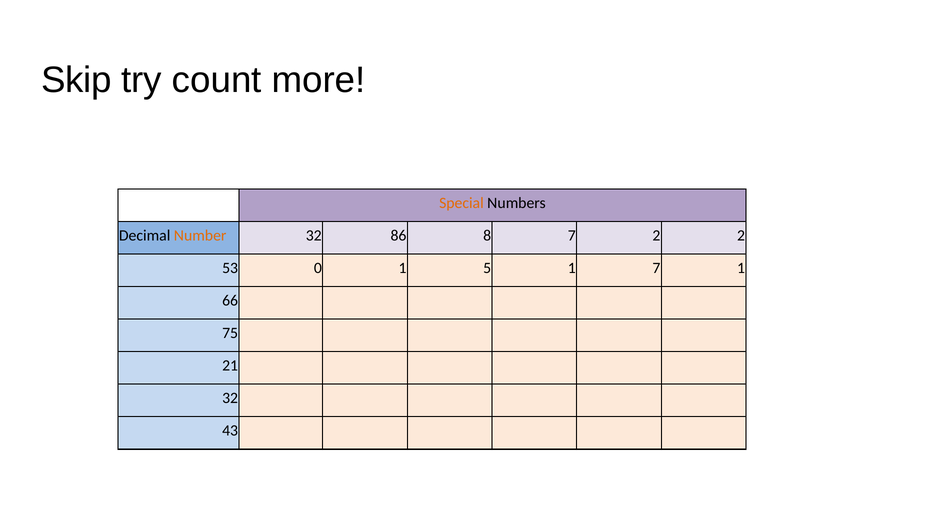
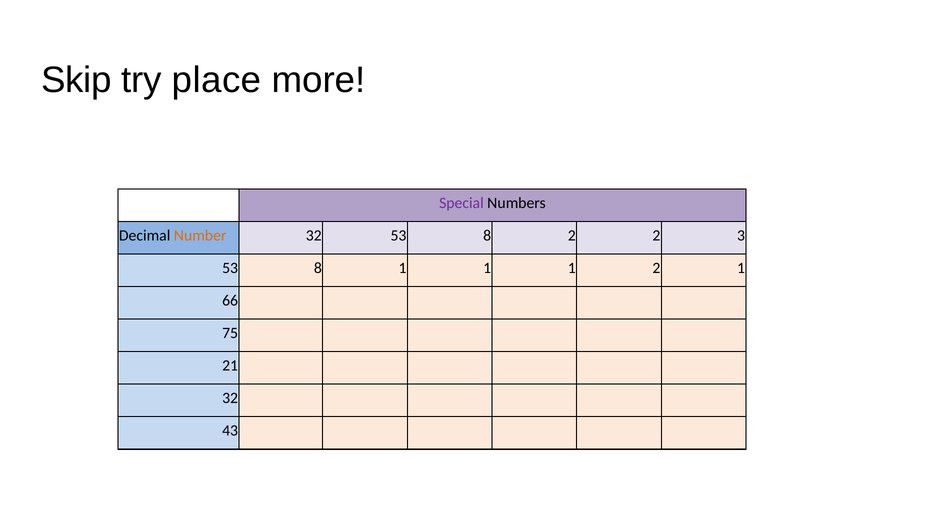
count: count -> place (217, 80)
Special colour: orange -> purple (461, 203)
32 86: 86 -> 53 (398, 235)
8 7: 7 -> 2 (572, 235)
2 2: 2 -> 3 (741, 235)
0: 0 -> 8 (318, 268)
5: 5 -> 1 (487, 268)
1 7: 7 -> 2 (656, 268)
